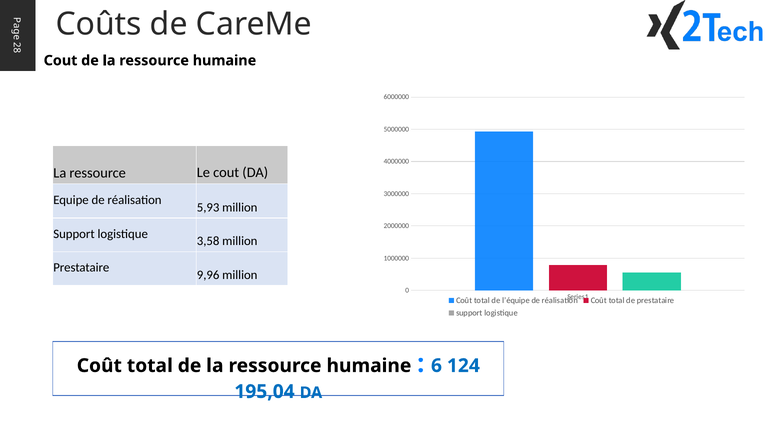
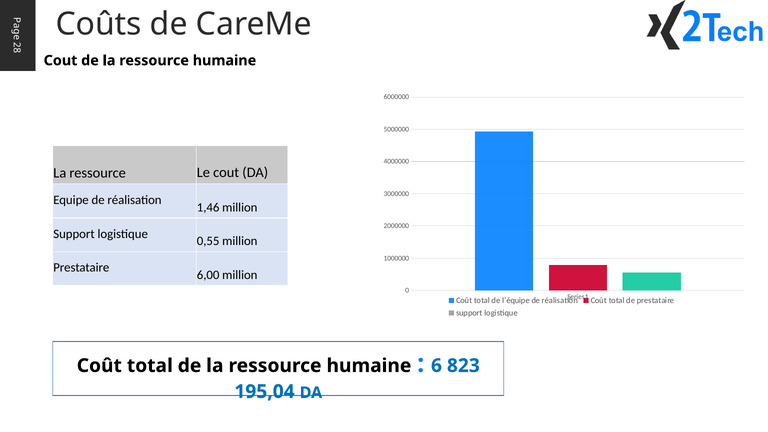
5,93: 5,93 -> 1,46 (208, 207)
3,58: 3,58 -> 0,55 (208, 241)
9,96: 9,96 -> 6,00 (208, 275)
124: 124 -> 823 (463, 366)
